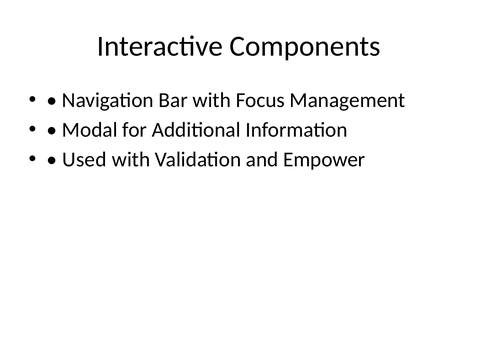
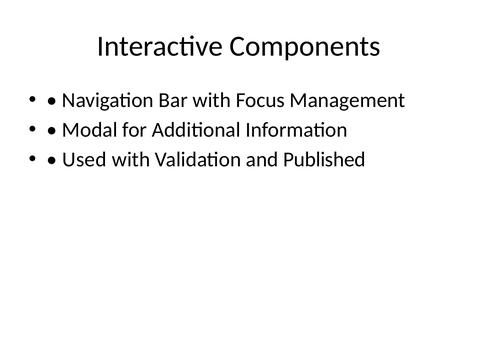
Empower: Empower -> Published (324, 160)
